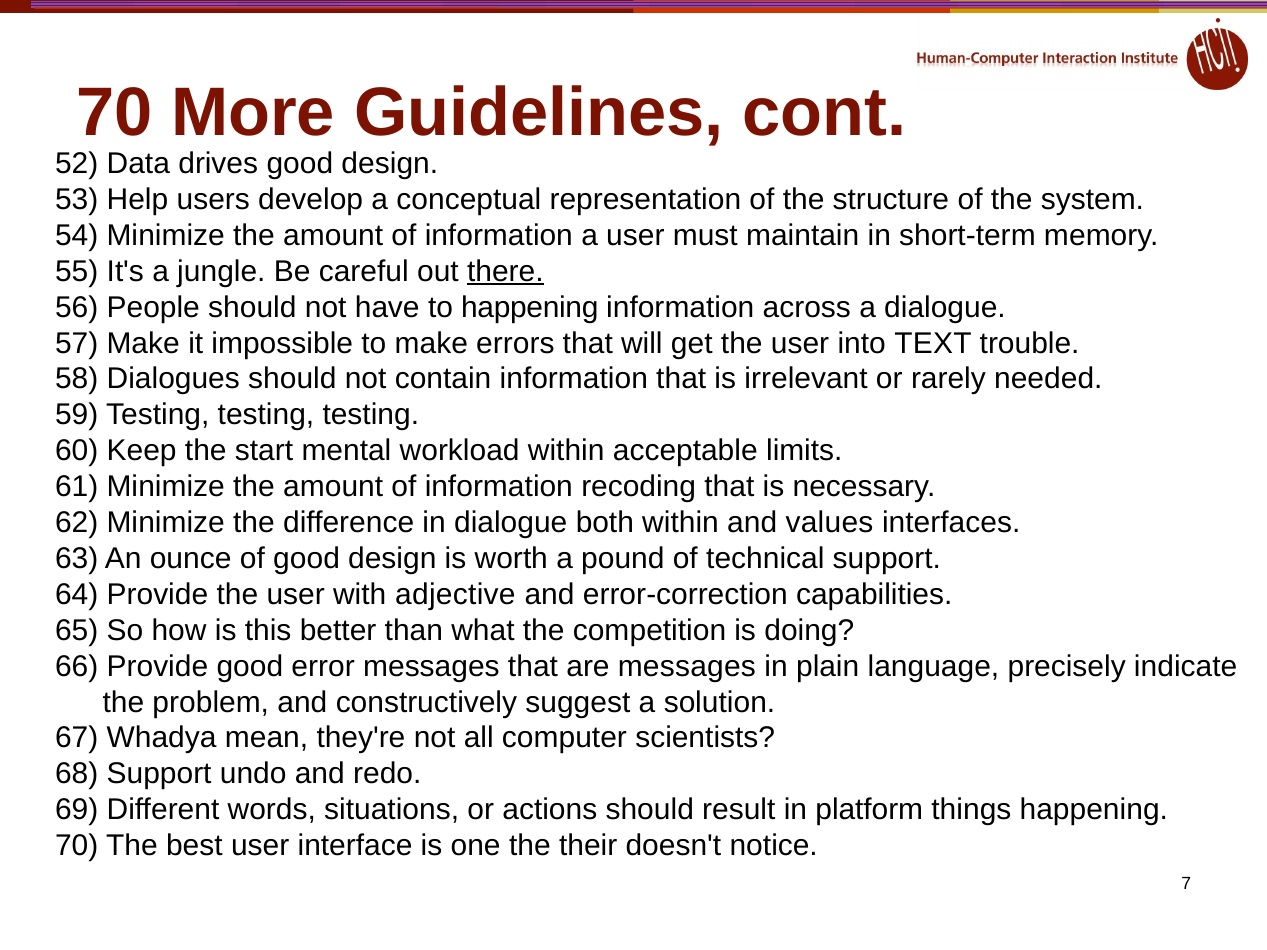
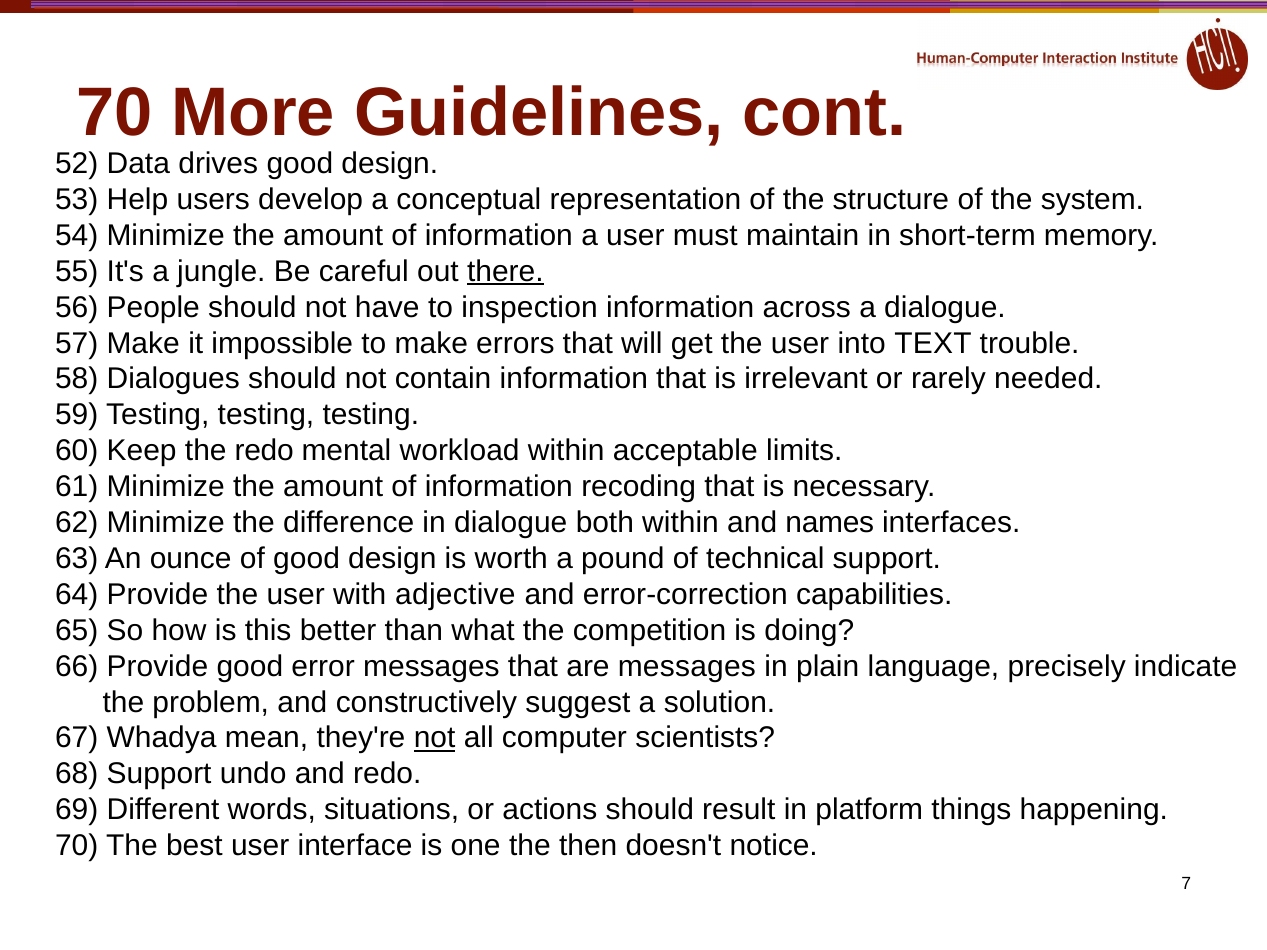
to happening: happening -> inspection (530, 307)
the start: start -> redo (264, 451)
values: values -> names (830, 523)
not underline: none -> present (435, 738)
their: their -> then (588, 846)
